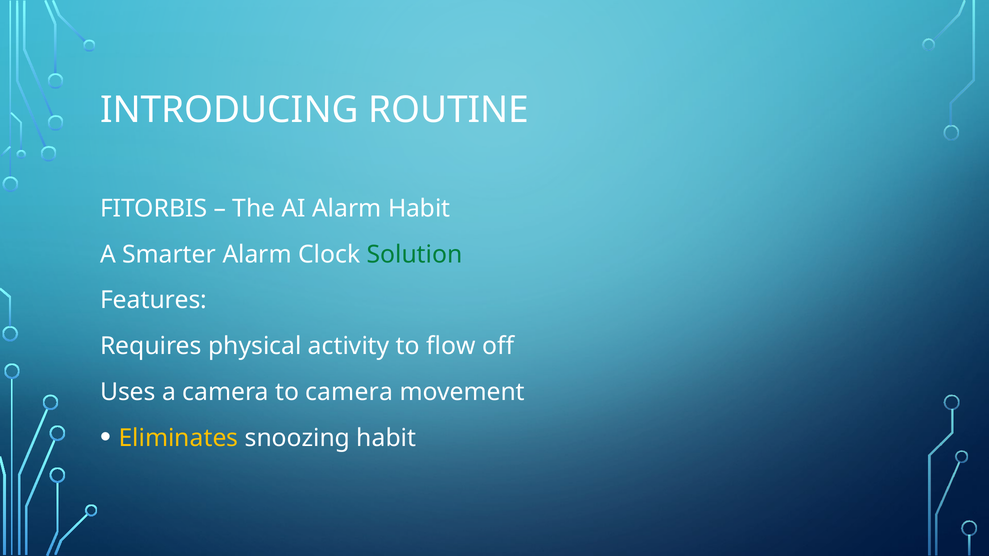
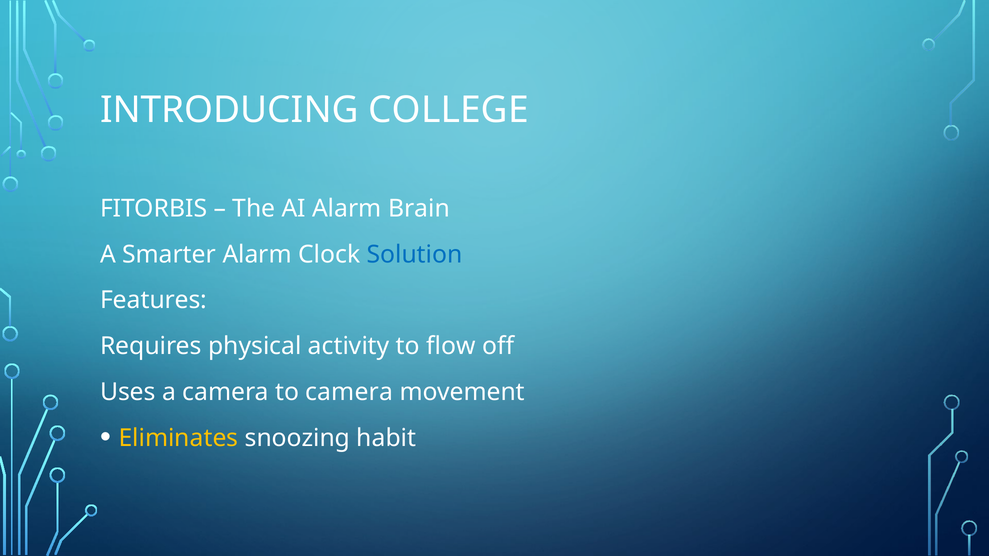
ROUTINE: ROUTINE -> COLLEGE (449, 110)
Alarm Habit: Habit -> Brain (419, 209)
Solution colour: green -> blue (415, 255)
